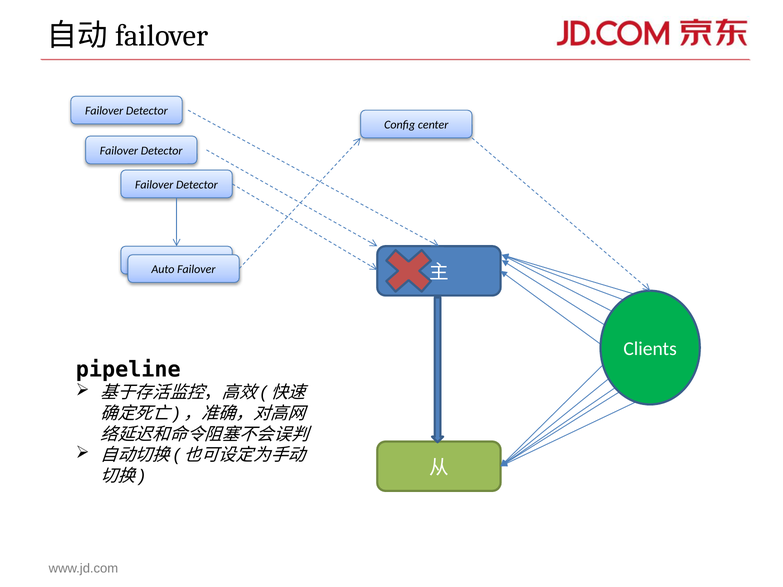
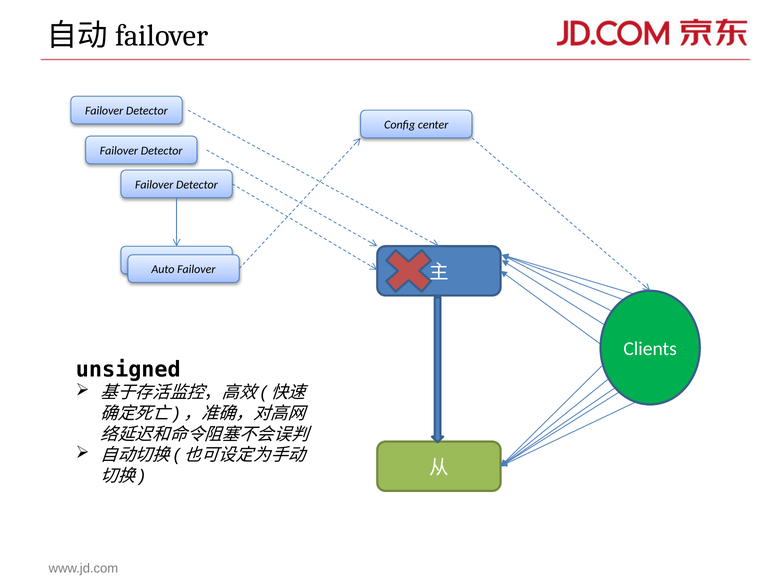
pipeline: pipeline -> unsigned (128, 370)
